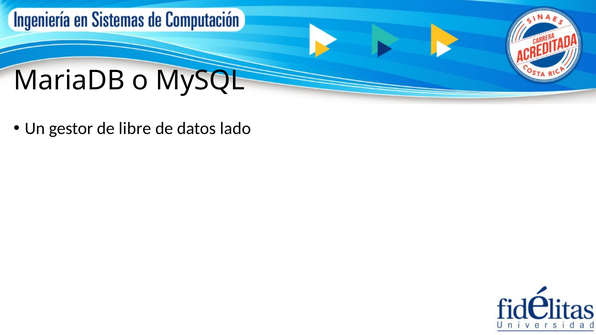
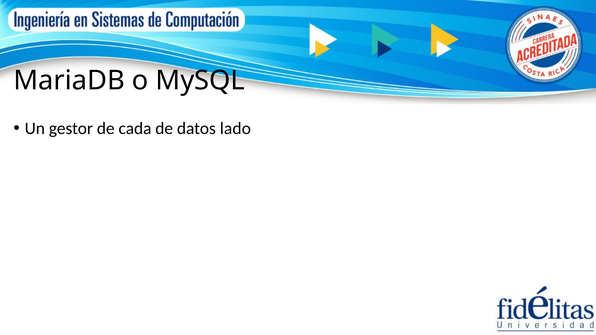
libre: libre -> cada (135, 128)
